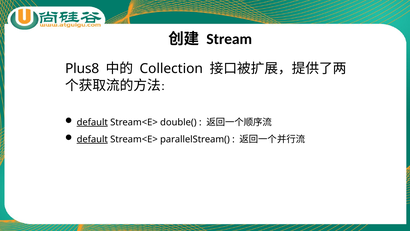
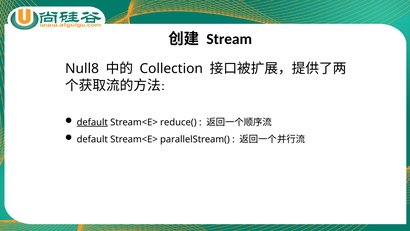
Plus8: Plus8 -> Null8 (82, 69)
double(: double( -> reduce( (178, 122)
default underline: present -> none (92, 139)
